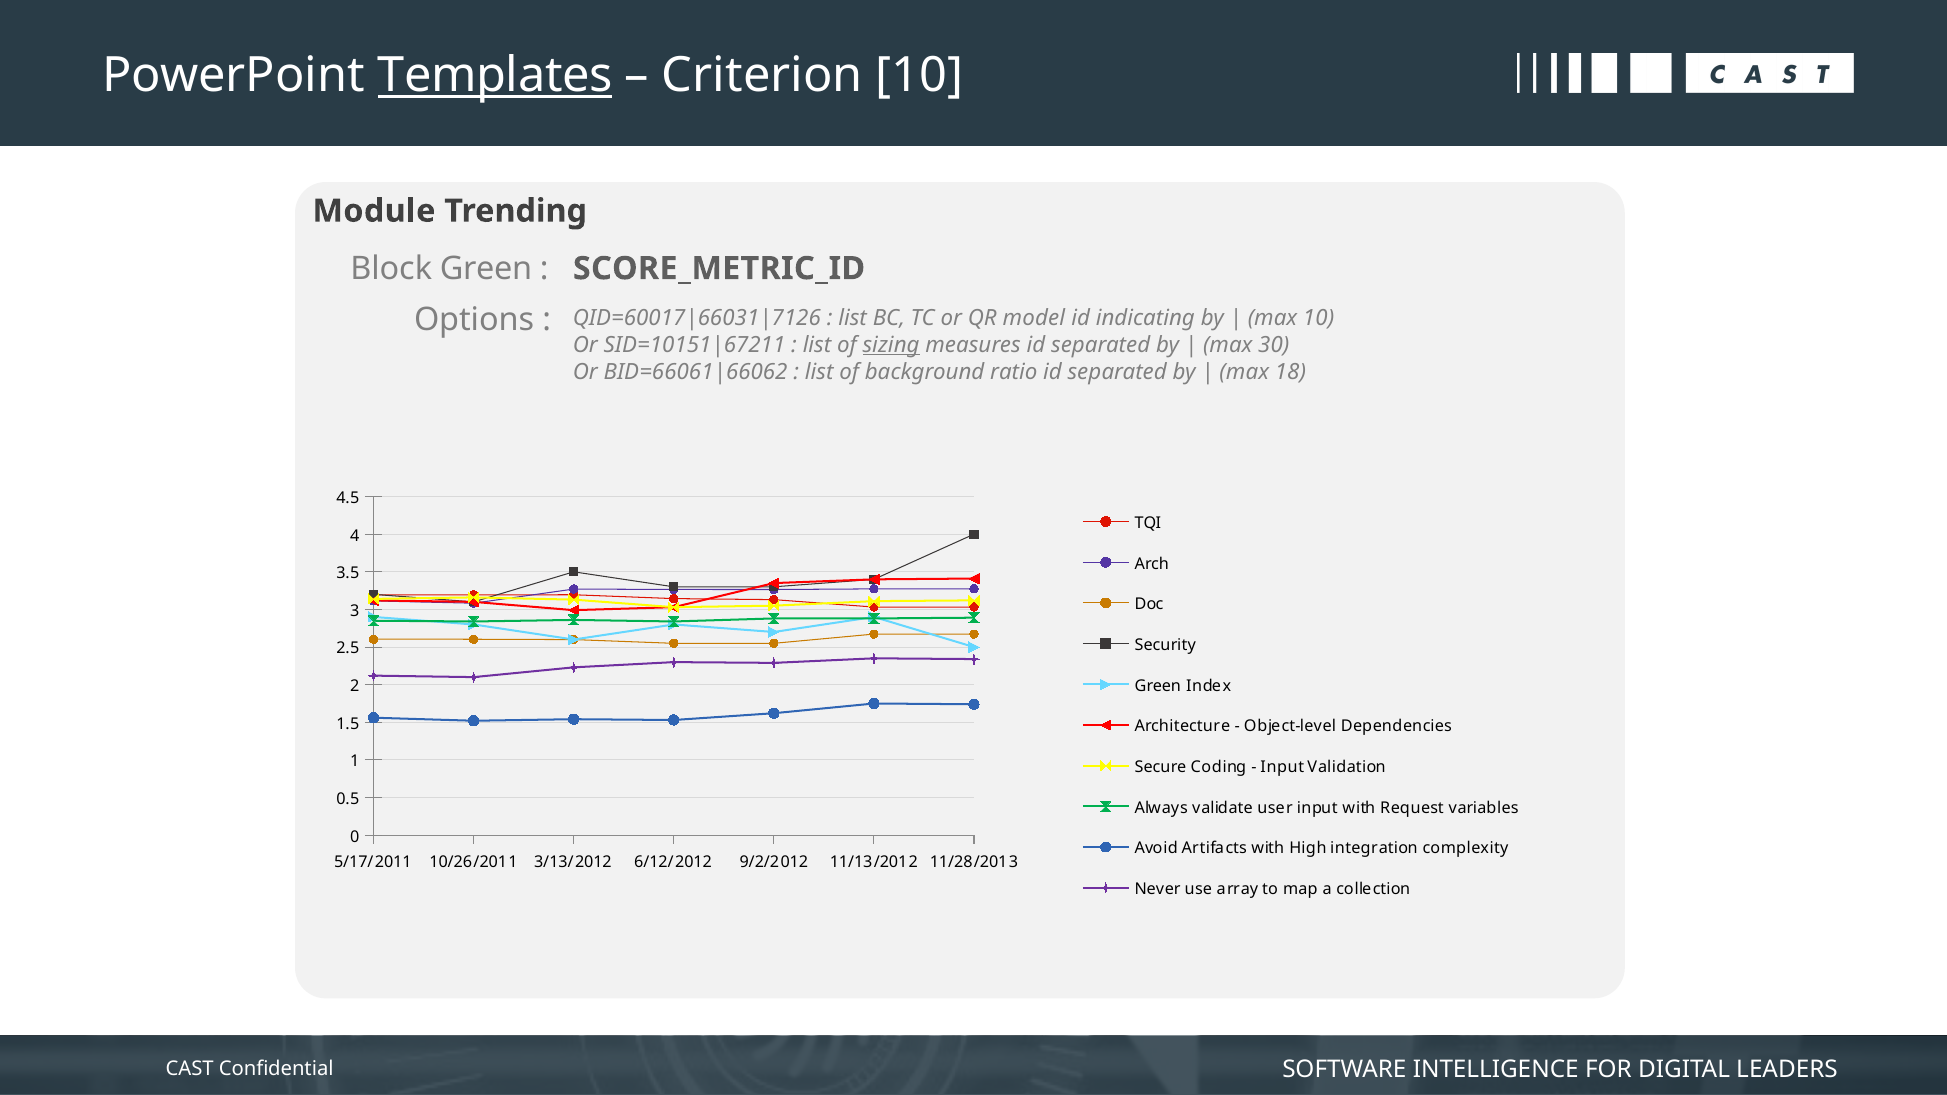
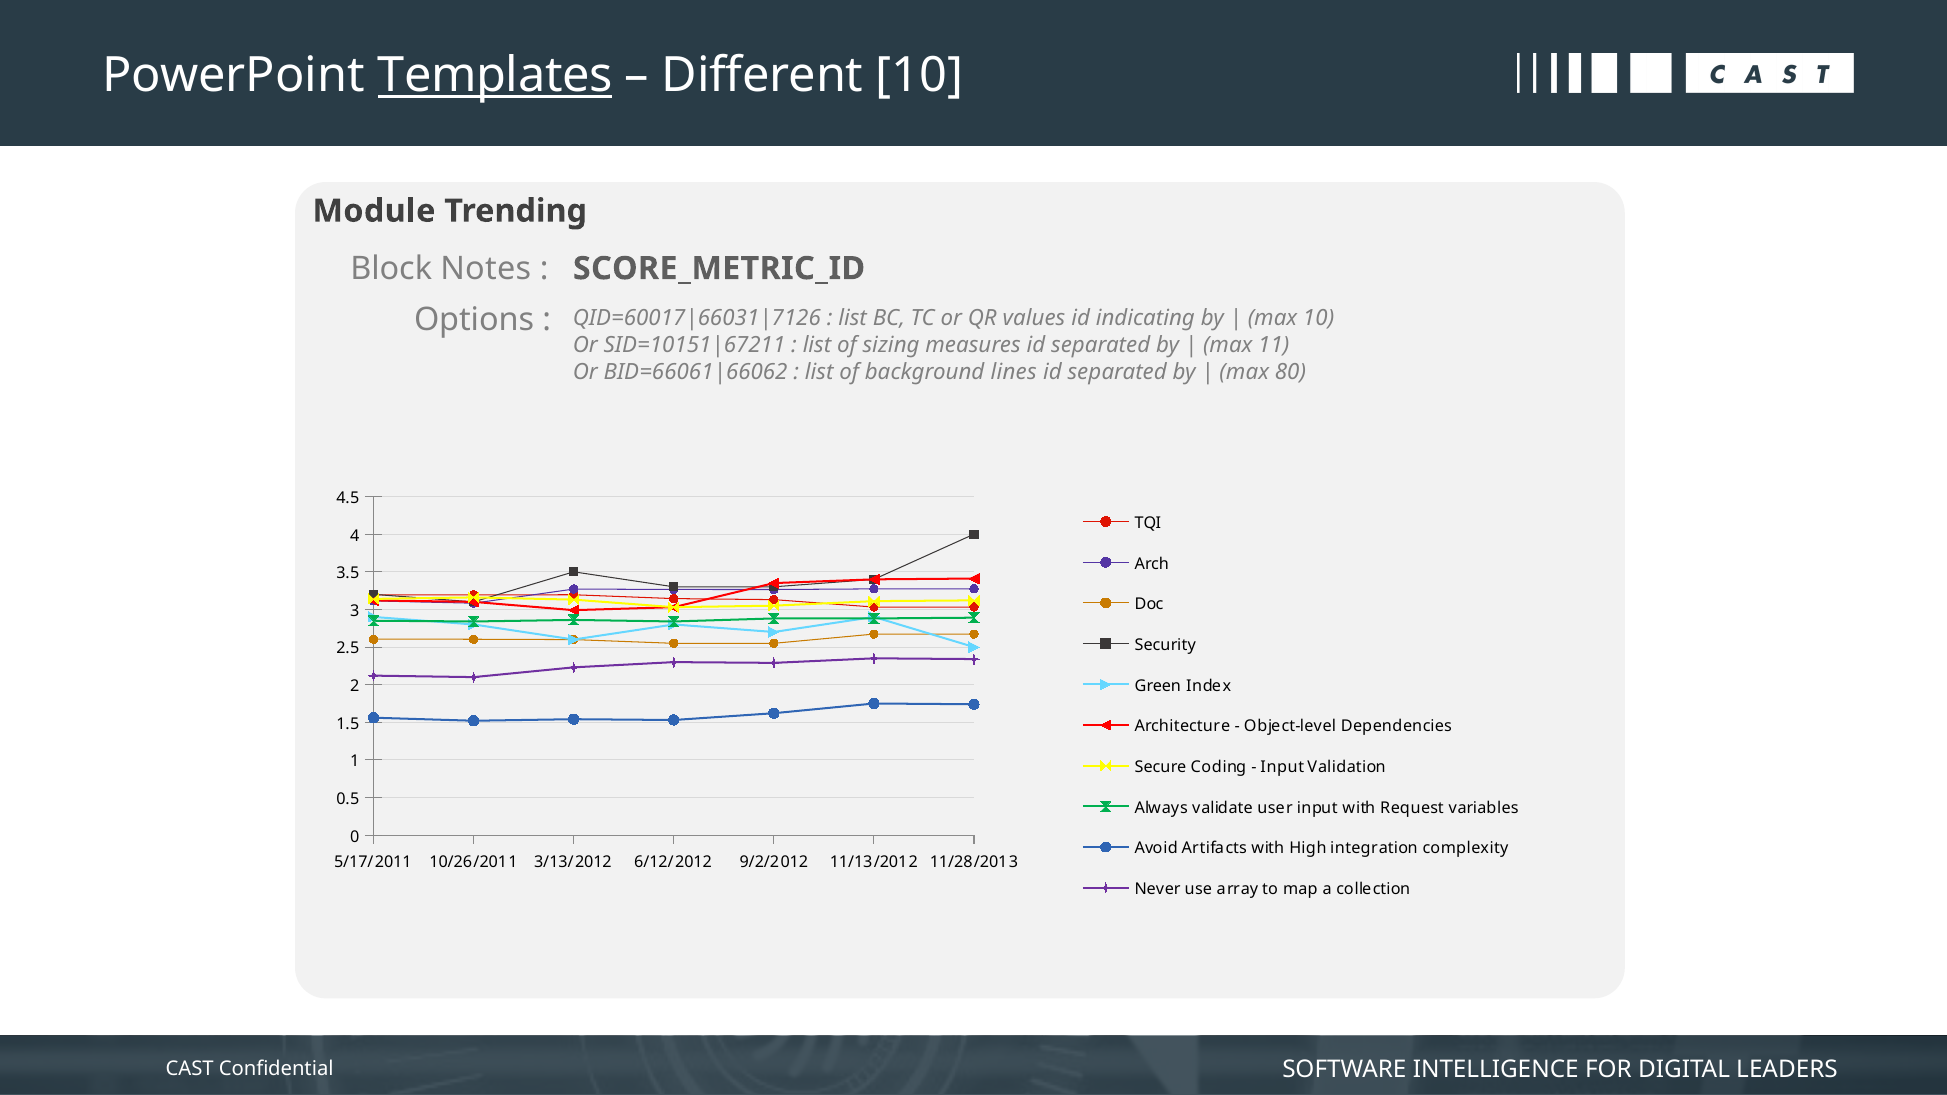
Criterion: Criterion -> Different (763, 76)
Block Green: Green -> Notes (486, 269)
model: model -> values (1034, 318)
sizing underline: present -> none (891, 345)
30: 30 -> 11 (1274, 345)
ratio: ratio -> lines (1014, 372)
18: 18 -> 80 (1290, 372)
